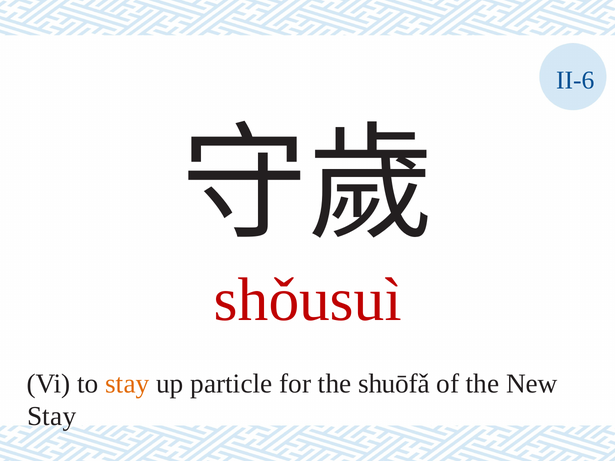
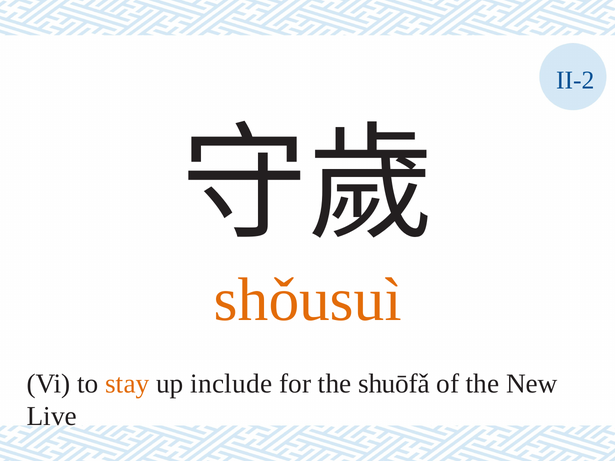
II-6: II-6 -> II-2 (575, 81)
shǒusuì colour: red -> orange (308, 300)
particle: particle -> include (231, 384)
Stay: Stay -> Live (52, 417)
